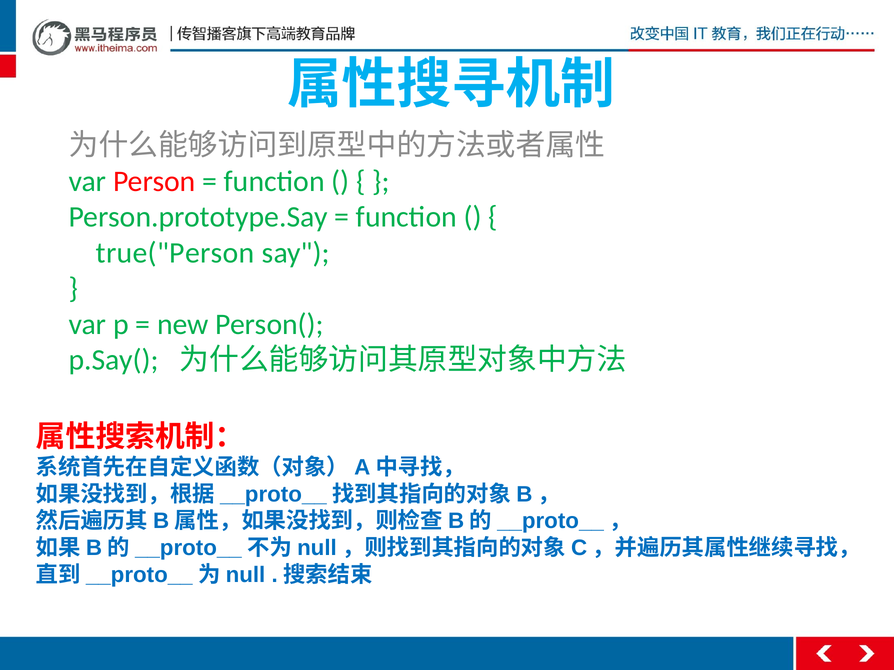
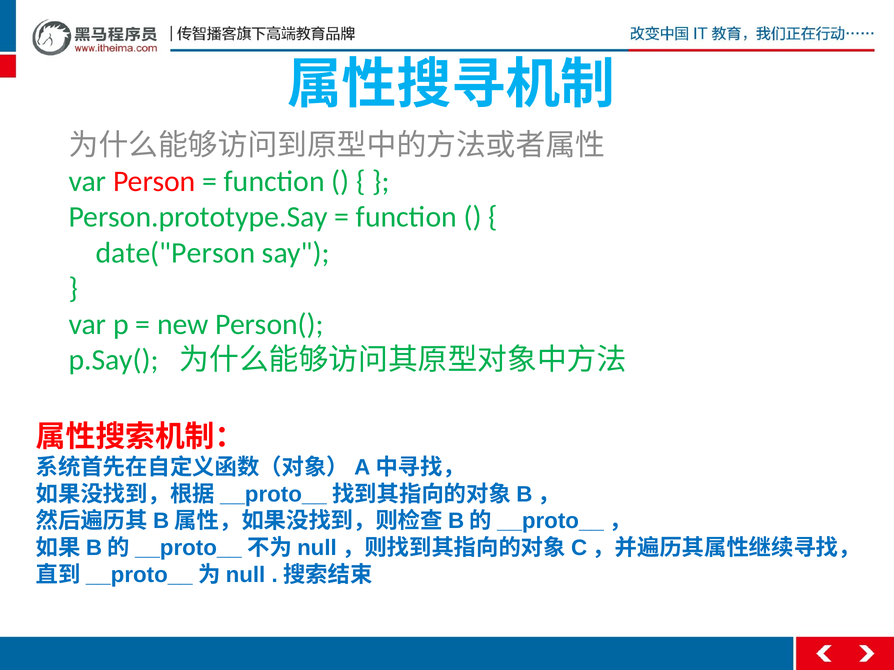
true("Person: true("Person -> date("Person (175, 253)
